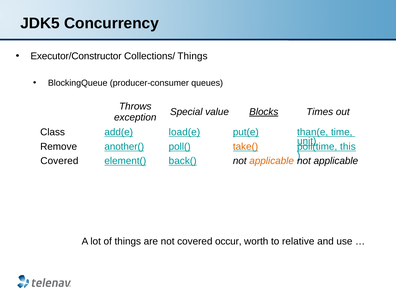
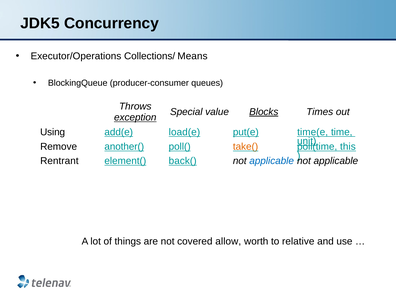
Executor/Constructor: Executor/Constructor -> Executor/Operations (76, 56)
Collections/ Things: Things -> Means (192, 56)
exception underline: none -> present (135, 117)
Class: Class -> Using (53, 132)
than(e: than(e -> time(e (313, 132)
Covered: Covered -> Rentrant (59, 161)
applicable colour: orange -> blue (272, 161)
occur: occur -> allow (228, 241)
